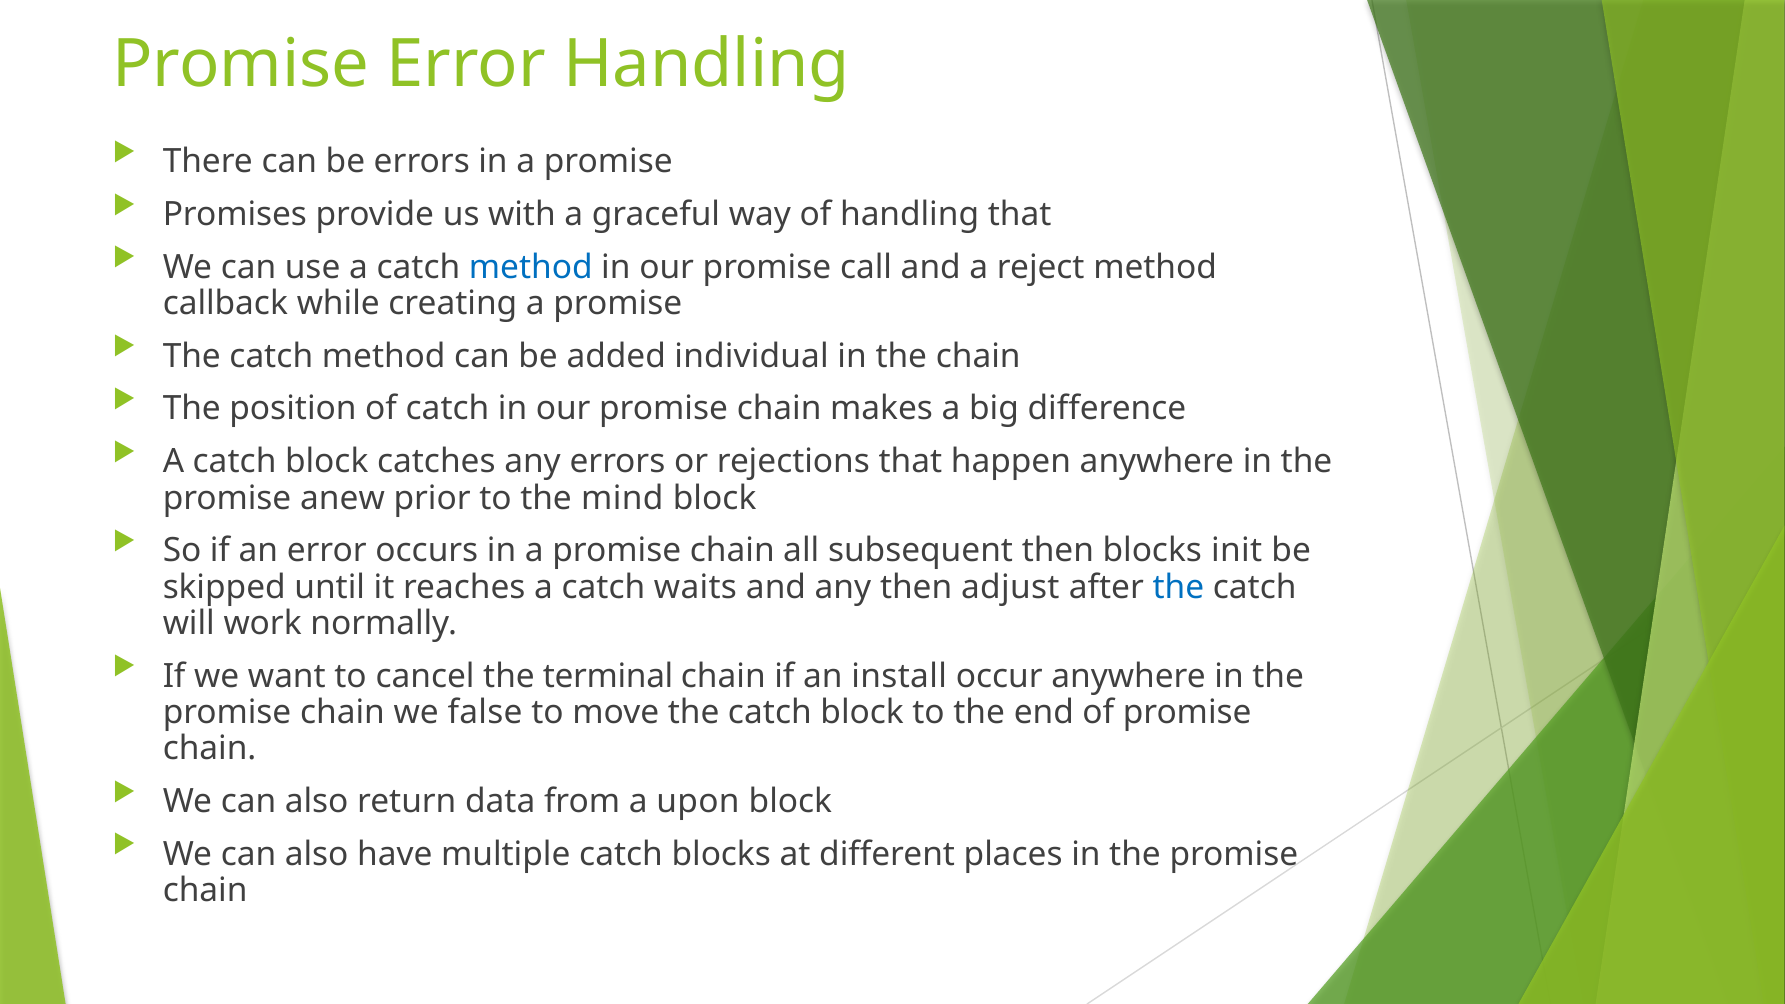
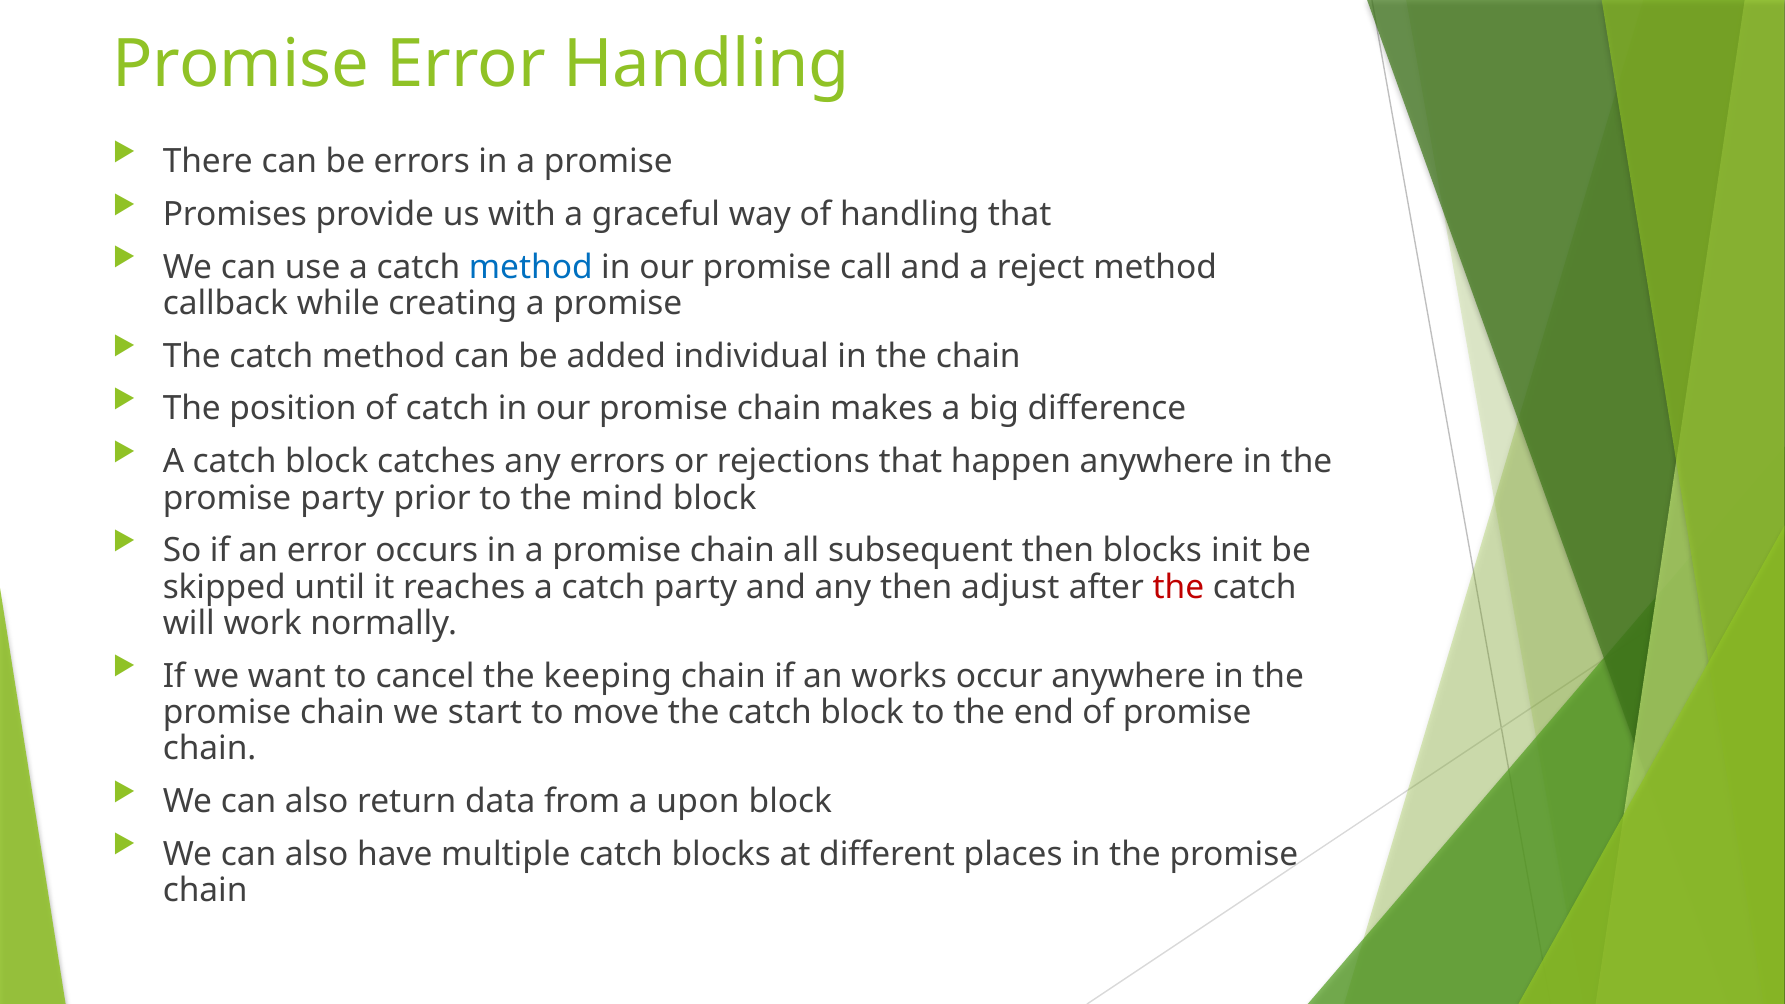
promise anew: anew -> party (342, 498)
catch waits: waits -> party (696, 587)
the colour: blue -> red (1178, 587)
terminal: terminal -> keeping (608, 676)
install: install -> works (899, 676)
false: false -> start (485, 712)
